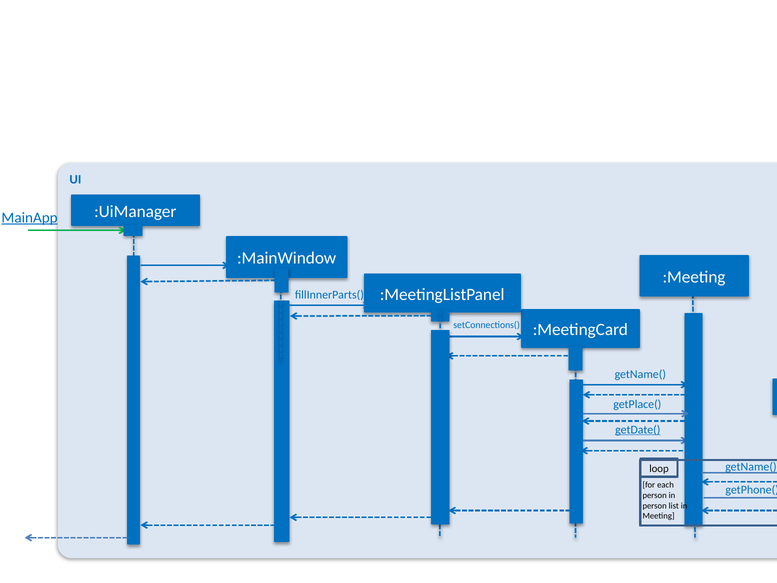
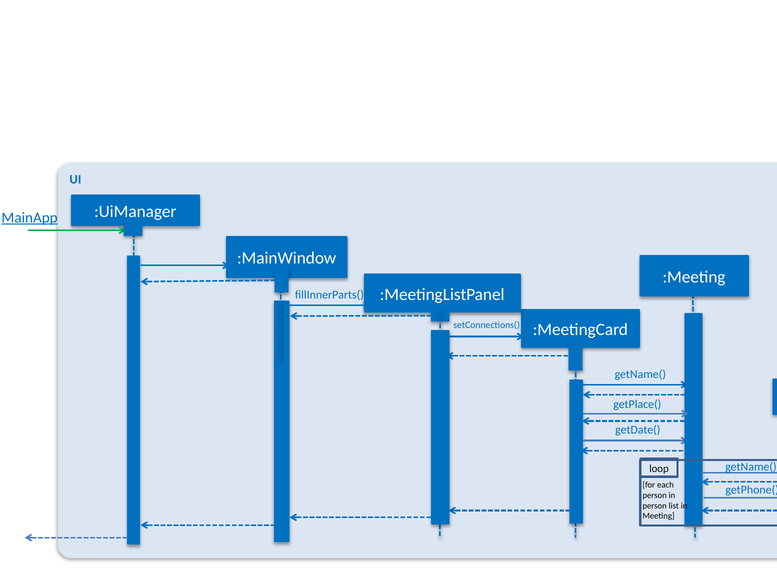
getDate( underline: present -> none (638, 429)
